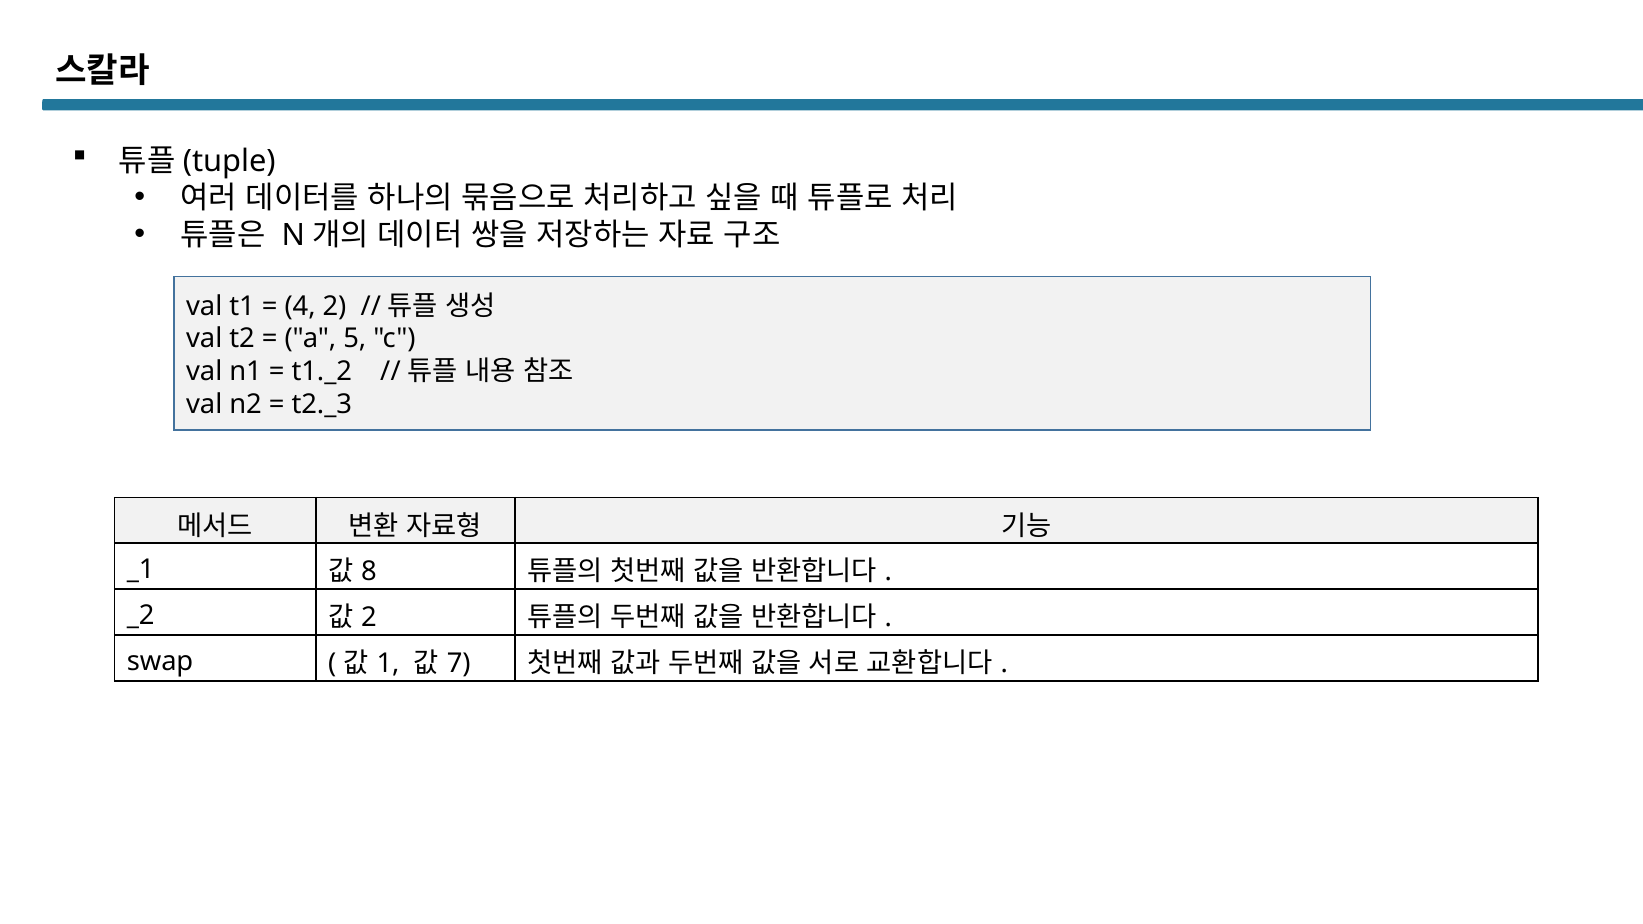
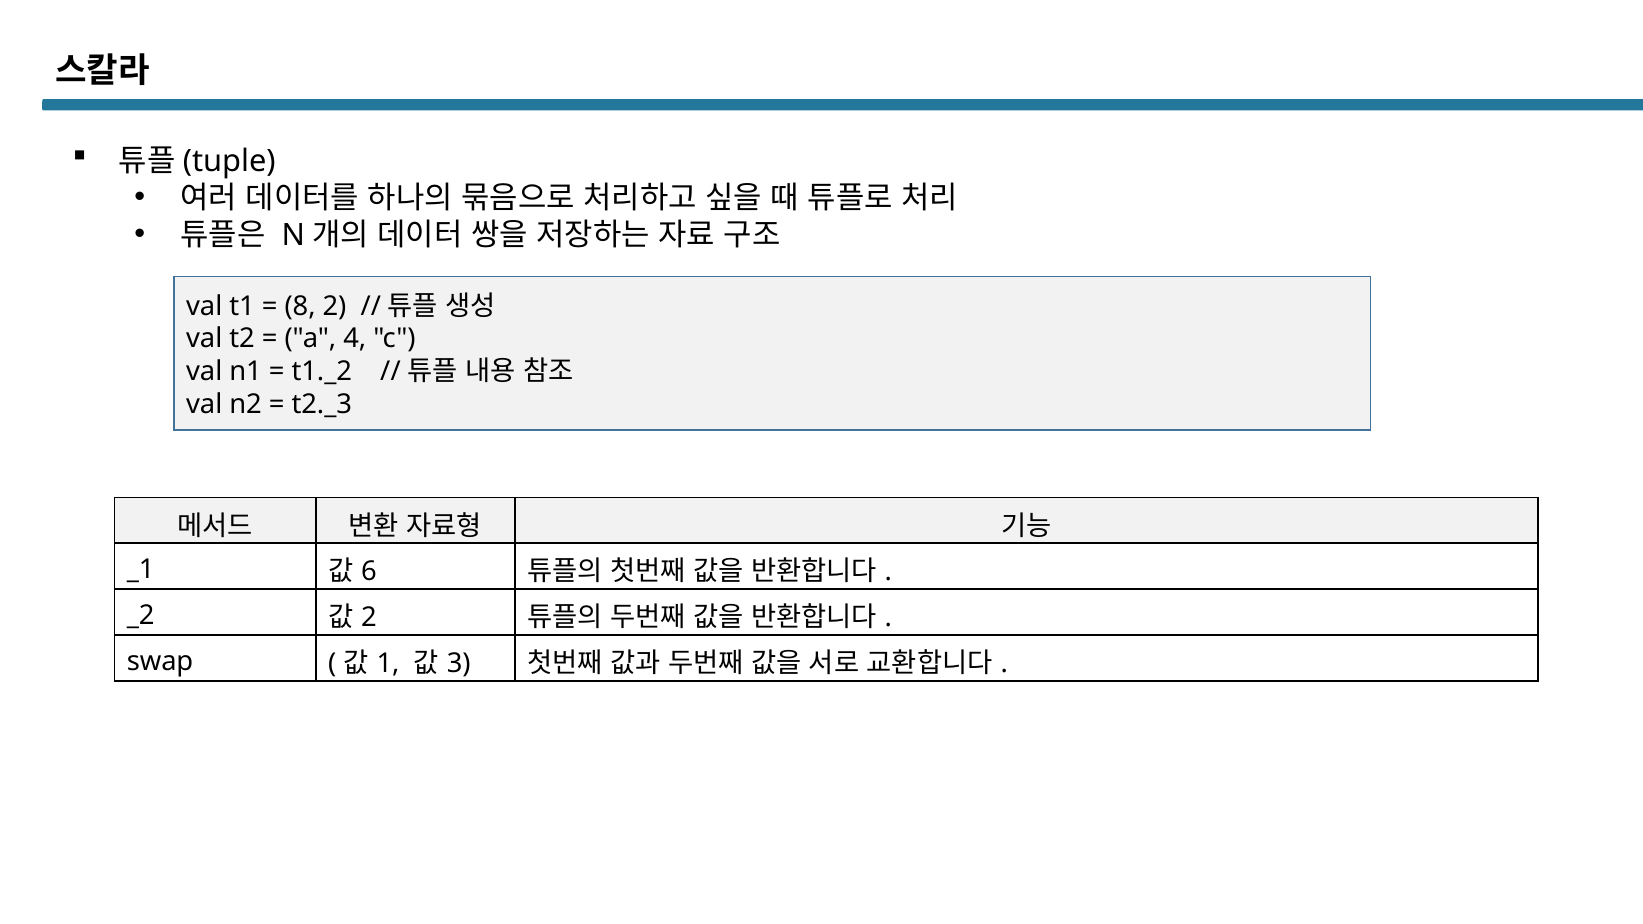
4: 4 -> 8 (300, 306)
5: 5 -> 4 (355, 339)
8: 8 -> 6 (369, 572)
7: 7 -> 3 (459, 664)
